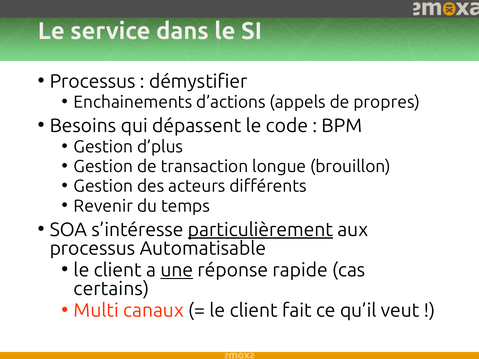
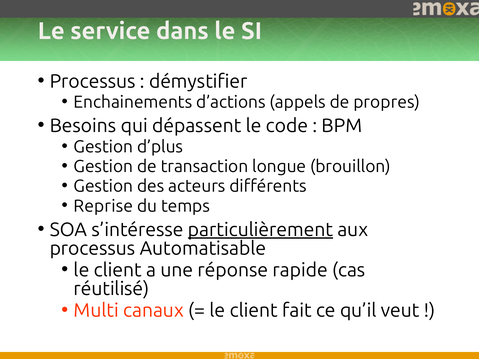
Revenir: Revenir -> Reprise (103, 206)
une underline: present -> none (177, 270)
certains: certains -> réutilisé (111, 289)
